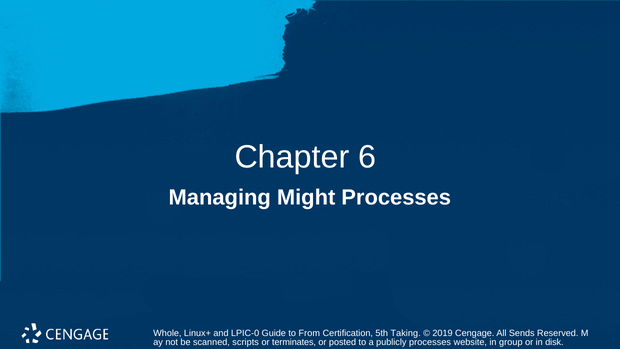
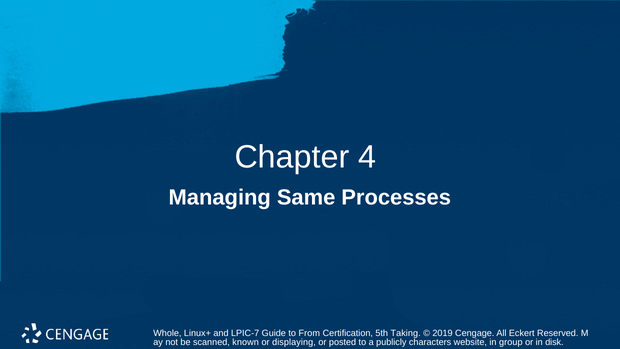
6: 6 -> 4 (367, 157)
Might: Might -> Same (306, 197)
LPIC-0: LPIC-0 -> LPIC-7 (245, 333)
Sends: Sends -> Eckert (522, 333)
scripts: scripts -> known (246, 342)
terminates: terminates -> displaying (294, 342)
publicly processes: processes -> characters (430, 342)
